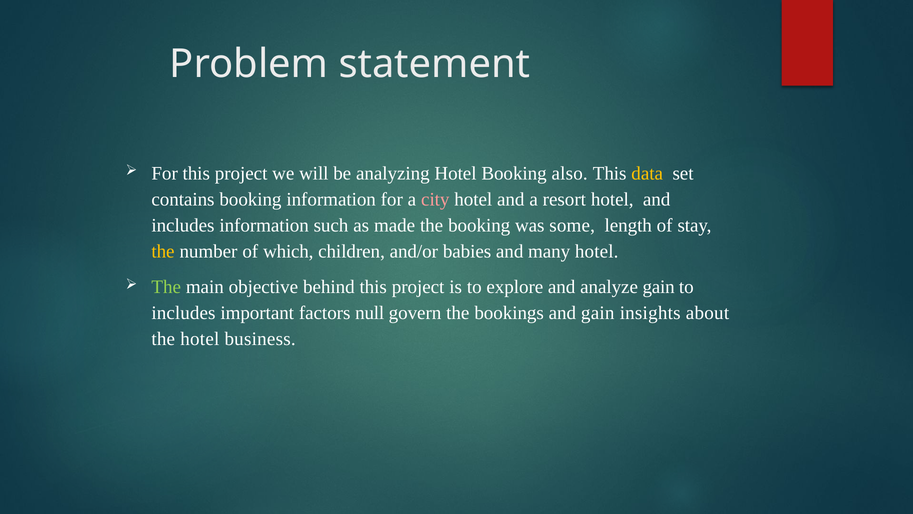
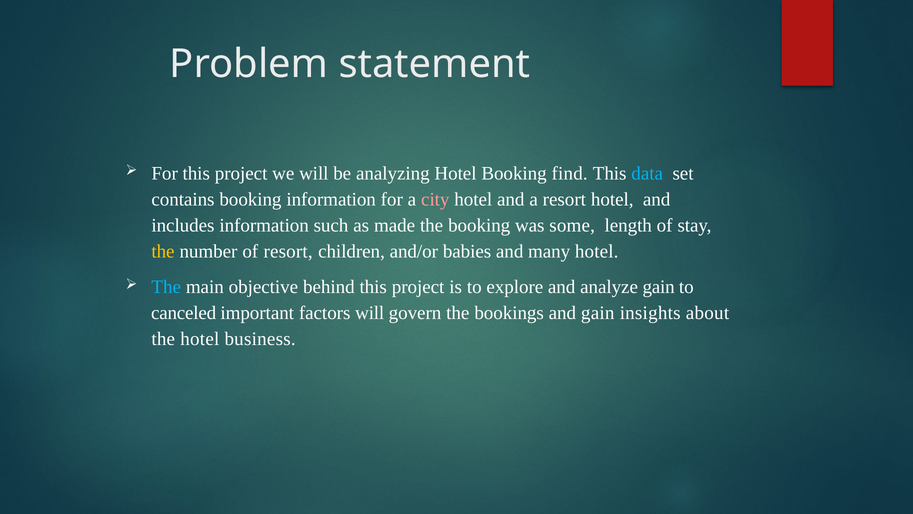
also: also -> find (570, 173)
data colour: yellow -> light blue (647, 173)
of which: which -> resort (288, 251)
The colour: light green -> light blue (166, 287)
includes: includes -> canceled (184, 313)
factors null: null -> will (370, 313)
